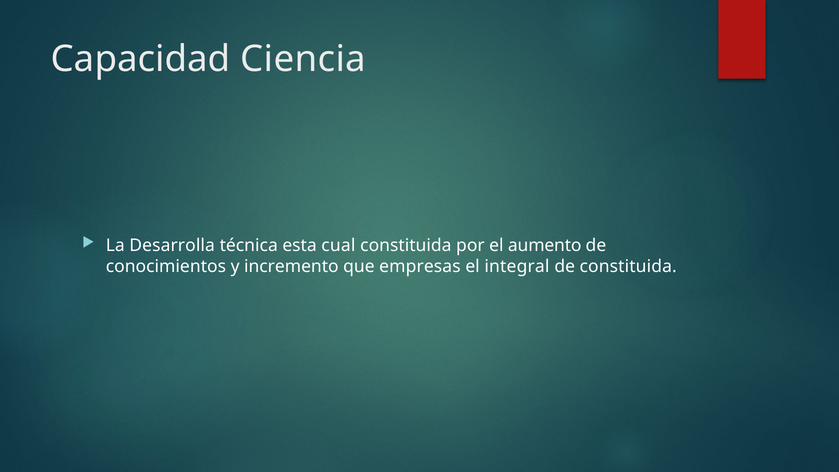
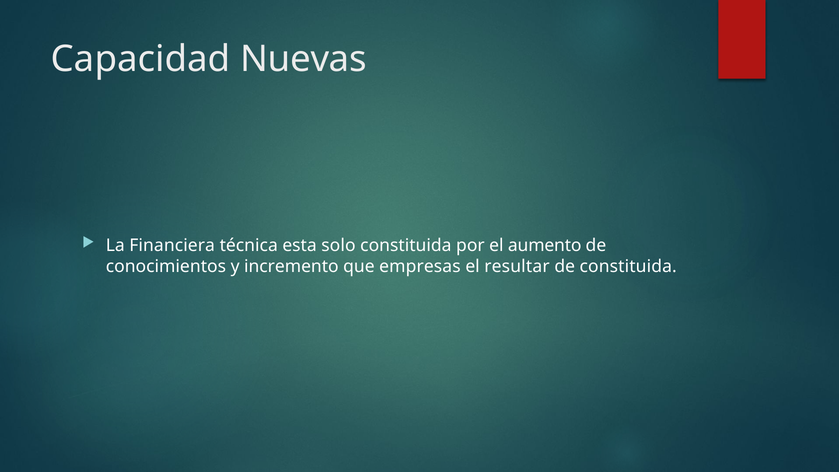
Ciencia: Ciencia -> Nuevas (303, 59)
Desarrolla: Desarrolla -> Financiera (172, 245)
cual: cual -> solo (338, 245)
integral: integral -> resultar (517, 266)
